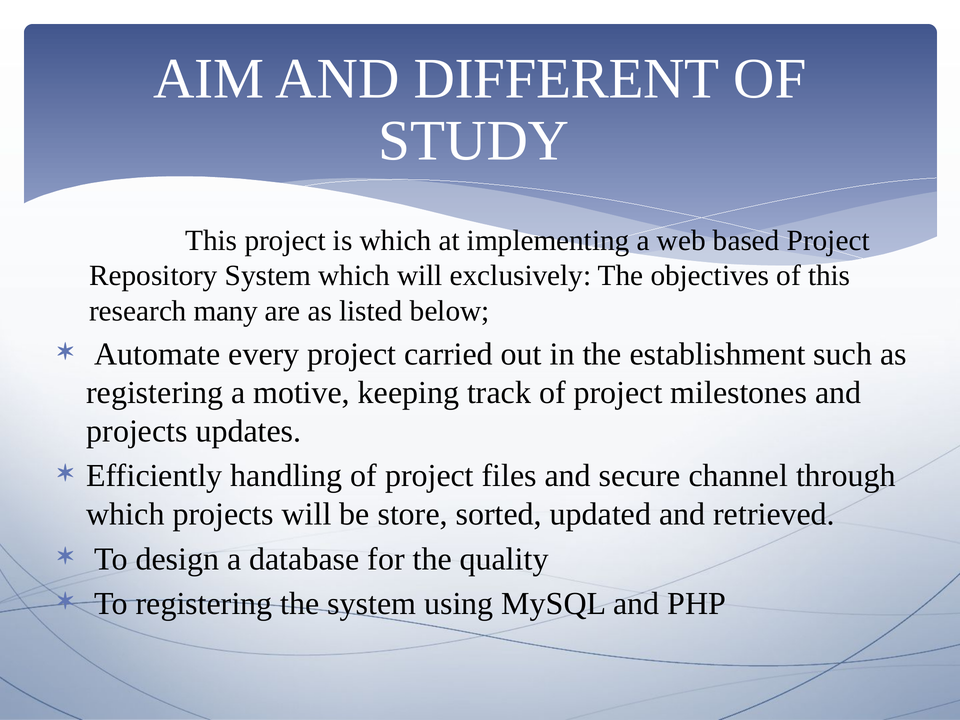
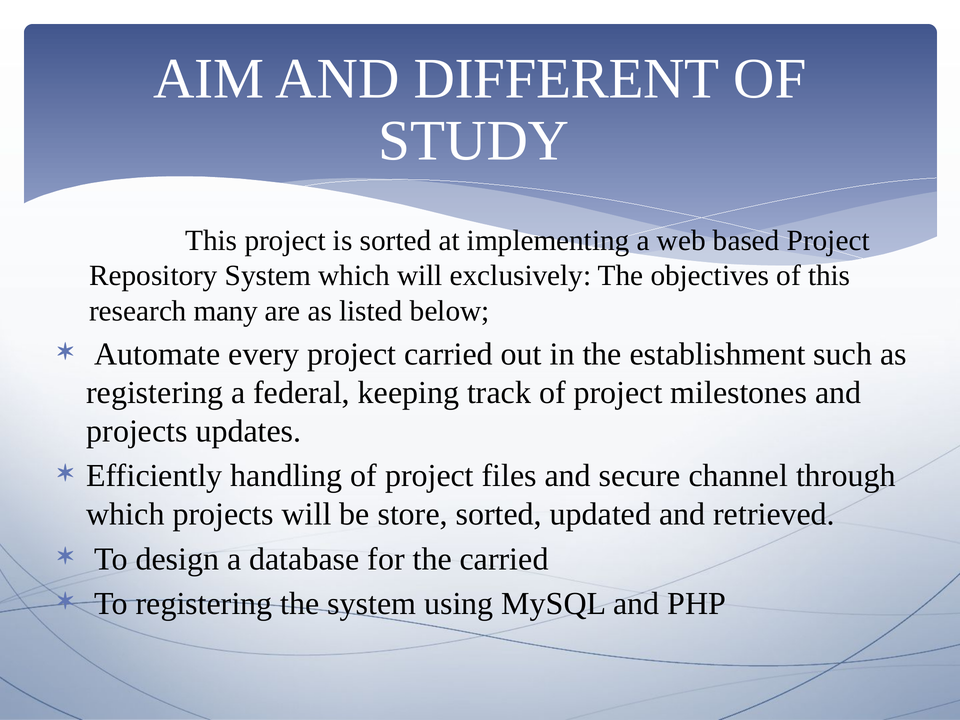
is which: which -> sorted (396, 240)
motive: motive -> federal (302, 393)
the quality: quality -> carried (504, 559)
